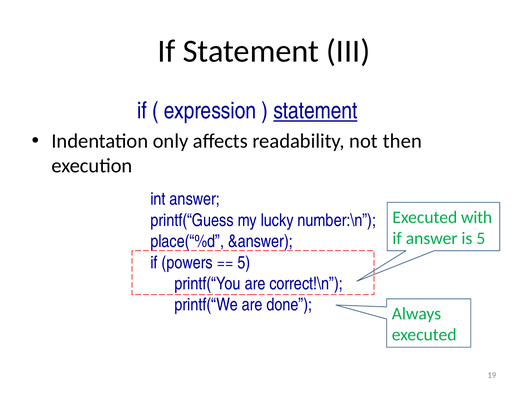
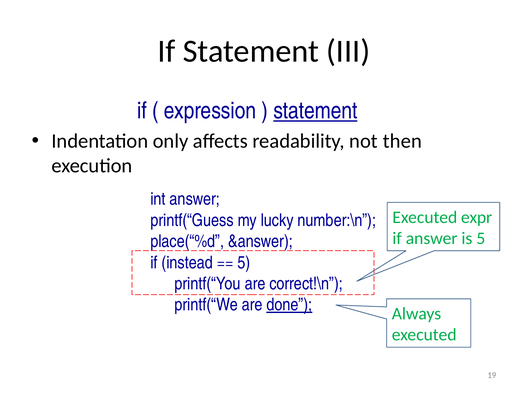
with: with -> expr (477, 217)
powers: powers -> instead (187, 263)
done underline: none -> present (289, 305)
